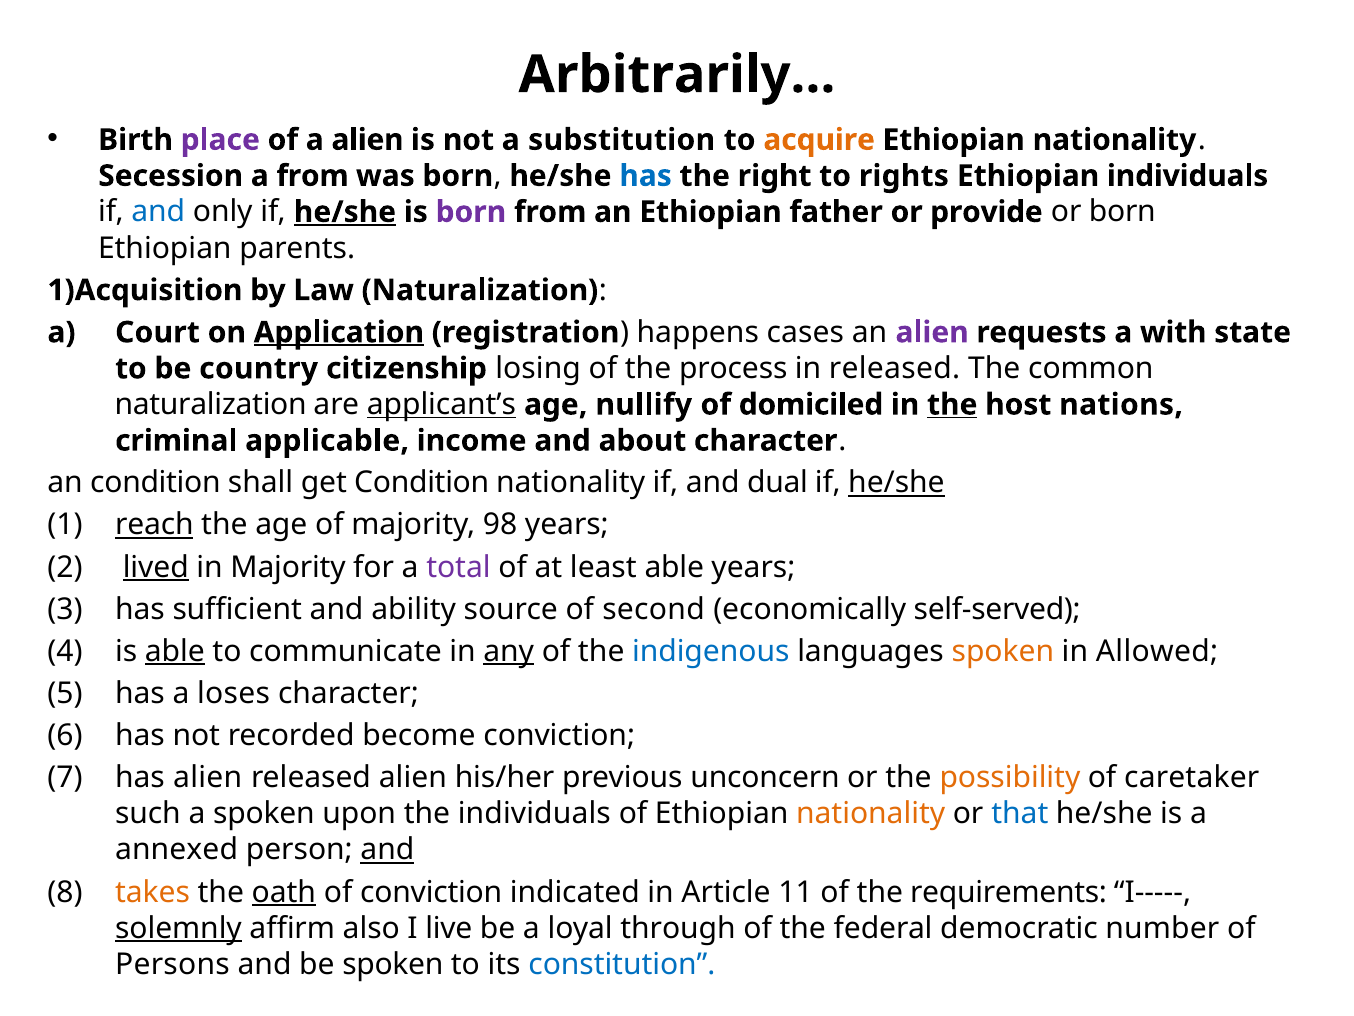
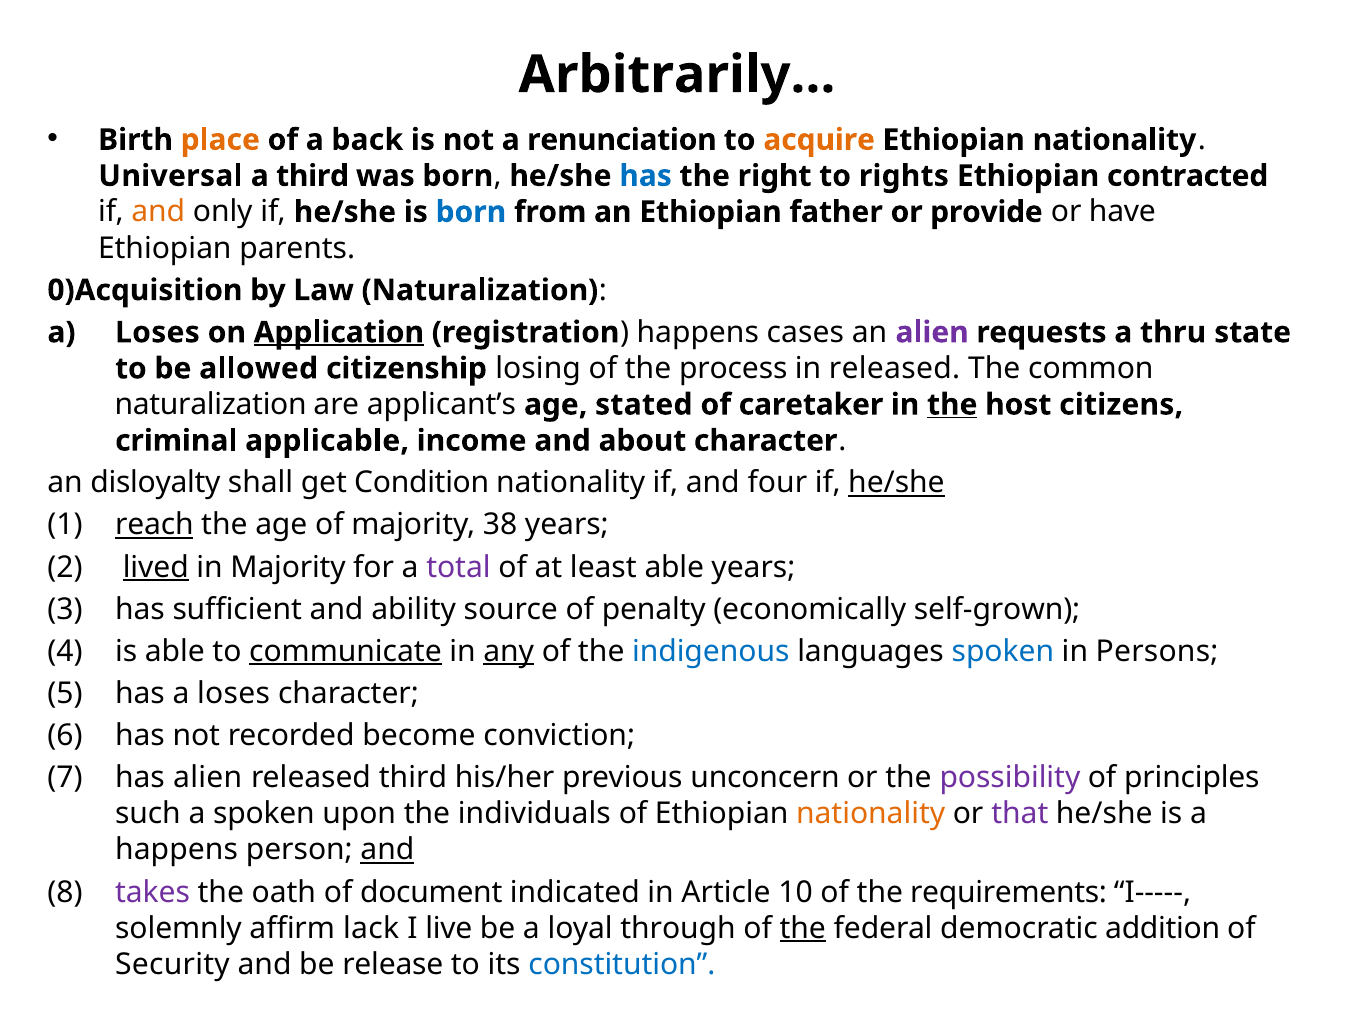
place colour: purple -> orange (220, 140)
a alien: alien -> back (367, 140)
substitution: substitution -> renunciation (622, 140)
Secession: Secession -> Universal (170, 176)
a from: from -> third (313, 176)
Ethiopian individuals: individuals -> contracted (1188, 176)
and colour: blue -> orange (158, 212)
he/she underline: present -> none (345, 212)
born colour: purple -> blue (471, 212)
or born: born -> have (1122, 212)
1)Acquisition: 1)Acquisition -> 0)Acquisition (145, 290)
Court: Court -> Loses (157, 332)
with: with -> thru (1173, 332)
country: country -> allowed (259, 368)
applicant’s underline: present -> none (441, 404)
nullify: nullify -> stated (644, 404)
domiciled: domiciled -> caretaker (811, 404)
nations: nations -> citizens (1121, 404)
an condition: condition -> disloyalty (155, 483)
dual: dual -> four (777, 483)
98: 98 -> 38 (500, 525)
second: second -> penalty (654, 609)
self-served: self-served -> self-grown (997, 609)
able underline: present -> none (175, 651)
communicate underline: none -> present (345, 651)
spoken colour: orange -> blue (1003, 651)
Allowed: Allowed -> Persons (1157, 651)
released alien: alien -> third (413, 777)
possibility colour: orange -> purple (1010, 777)
caretaker: caretaker -> principles (1192, 777)
that colour: blue -> purple (1020, 814)
annexed: annexed -> happens (177, 850)
takes colour: orange -> purple (153, 892)
oath underline: present -> none (284, 892)
of conviction: conviction -> document (431, 892)
11: 11 -> 10 (796, 892)
solemnly underline: present -> none (178, 928)
also: also -> lack (371, 928)
the underline: none -> present (803, 928)
number: number -> addition (1163, 928)
Persons: Persons -> Security (172, 964)
be spoken: spoken -> release (393, 964)
